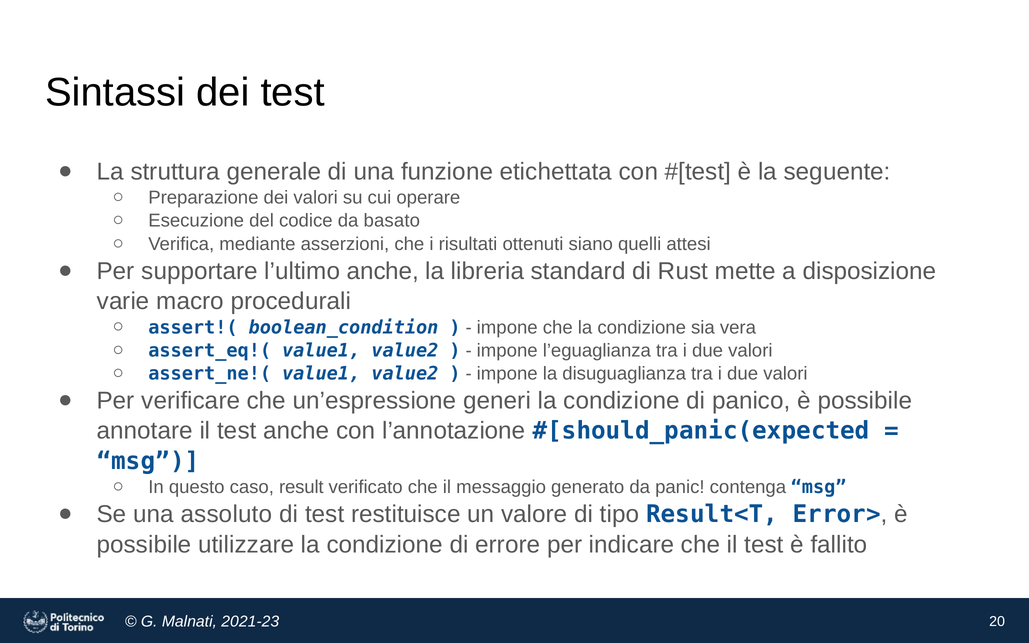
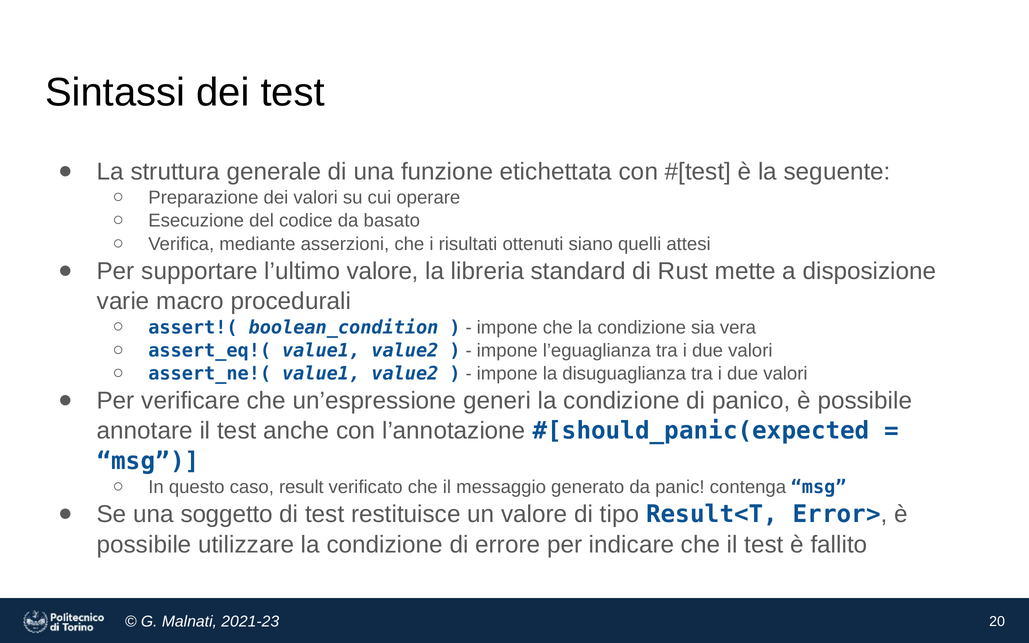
l’ultimo anche: anche -> valore (383, 271)
assoluto: assoluto -> soggetto (227, 514)
